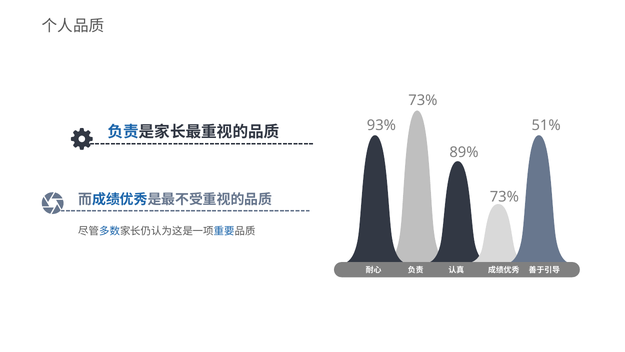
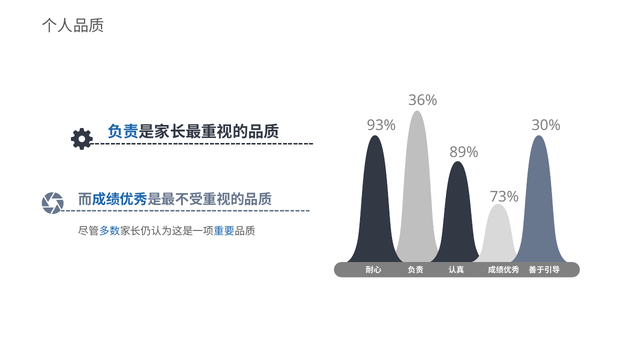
73%: 73% -> 36% (423, 100)
51%: 51% -> 30% (546, 125)
